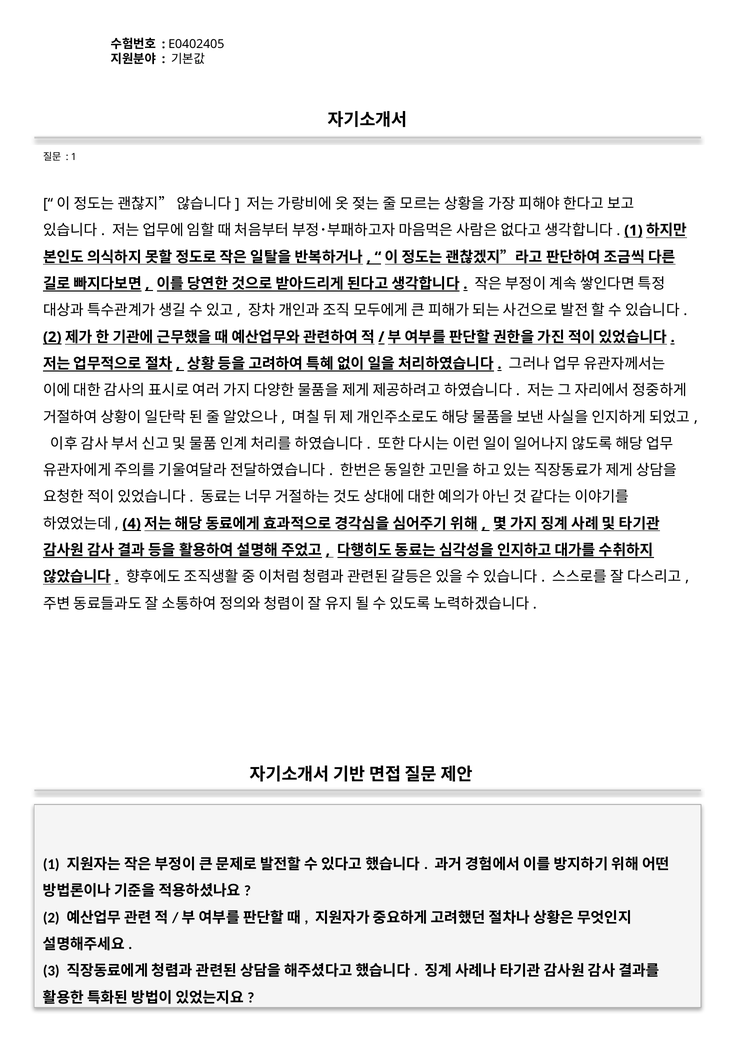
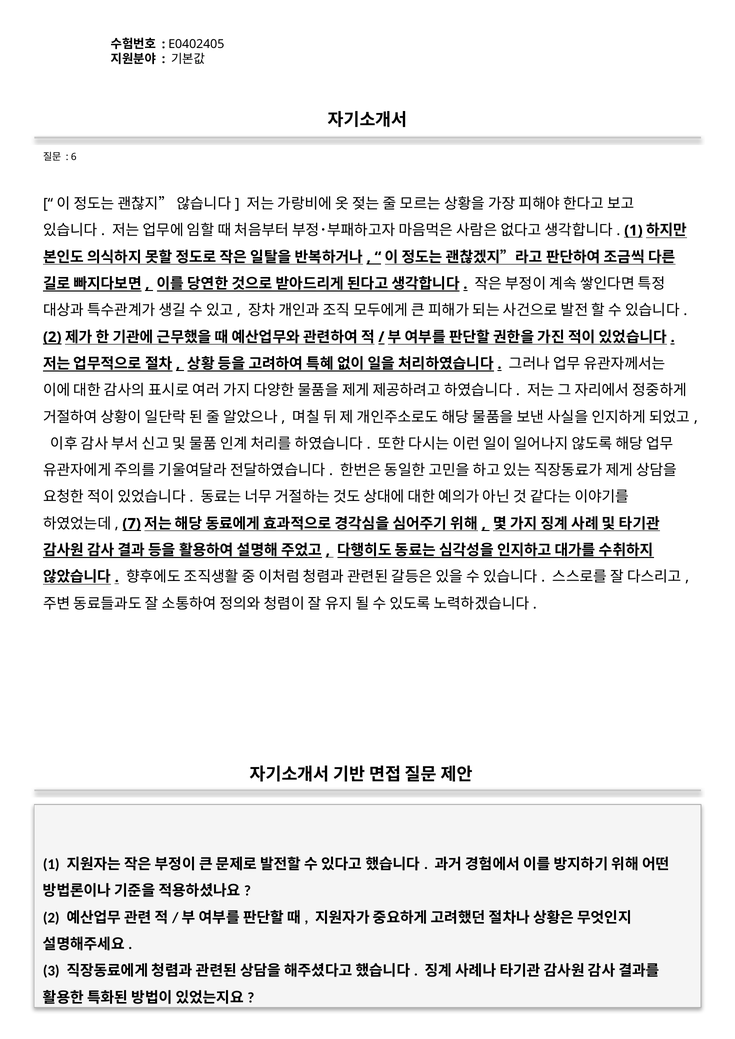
1: 1 -> 6 (74, 157)
4: 4 -> 7 (132, 524)
